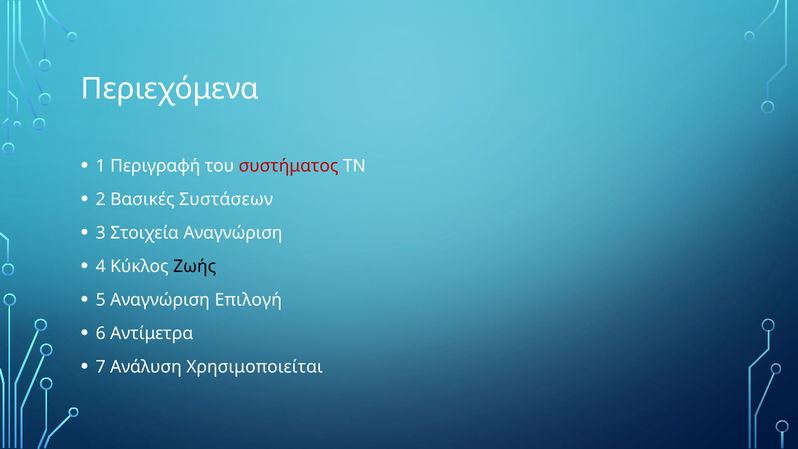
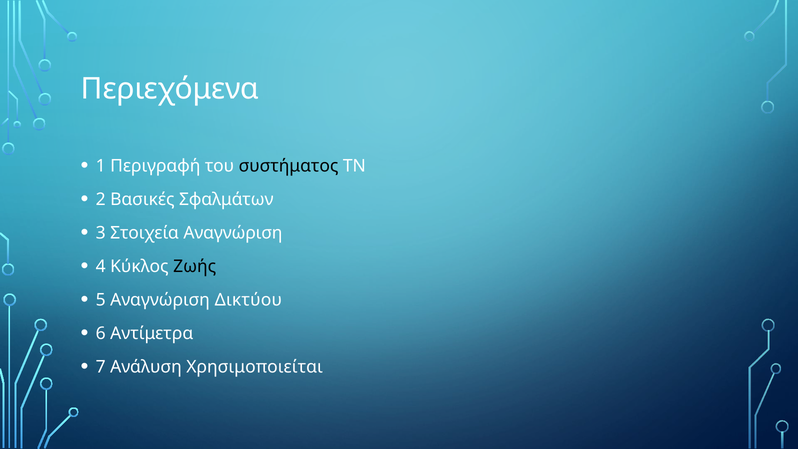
συστήματος colour: red -> black (289, 166)
Συστάσεων: Συστάσεων -> Σφαλμάτων (226, 200)
Επιλογή: Επιλογή -> Δικτύου (248, 300)
